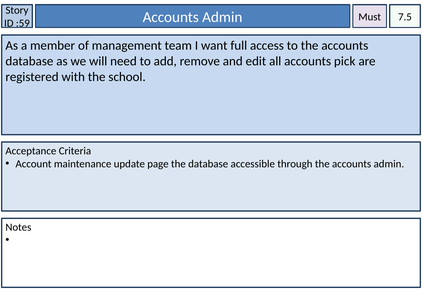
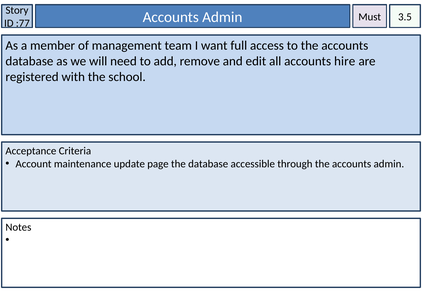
7.5: 7.5 -> 3.5 (405, 17)
:59: :59 -> :77 (23, 23)
pick: pick -> hire (345, 61)
